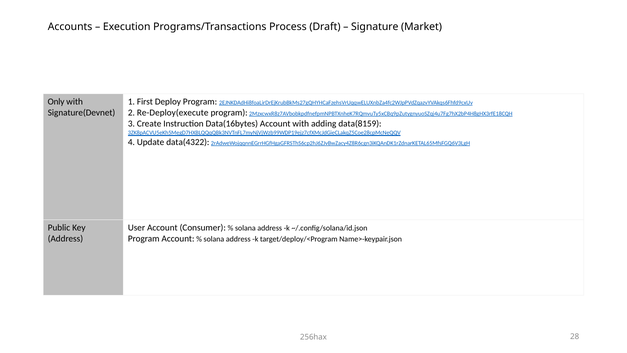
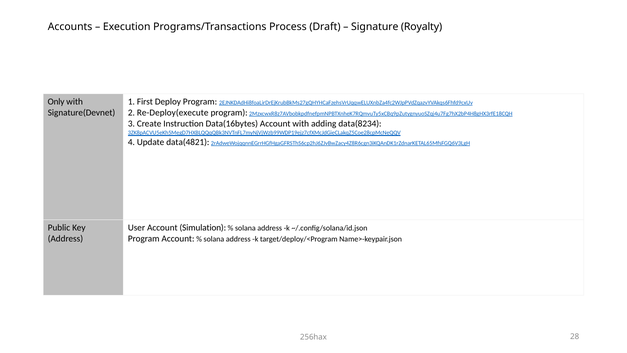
Market: Market -> Royalty (422, 27)
data(8159: data(8159 -> data(8234 (360, 124)
data(4322: data(4322 -> data(4821 (188, 142)
Consumer: Consumer -> Simulation (203, 228)
